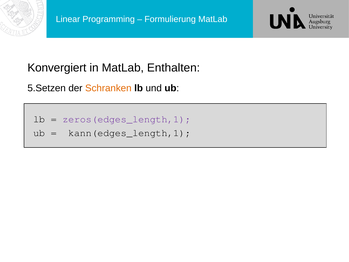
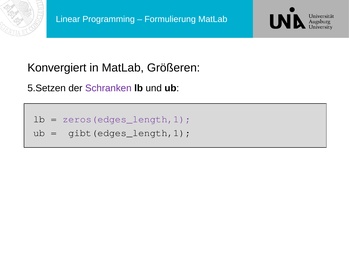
Enthalten: Enthalten -> Größeren (174, 68)
Schranken colour: orange -> purple (108, 88)
kann(edges_length,1: kann(edges_length,1 -> gibt(edges_length,1 (129, 133)
